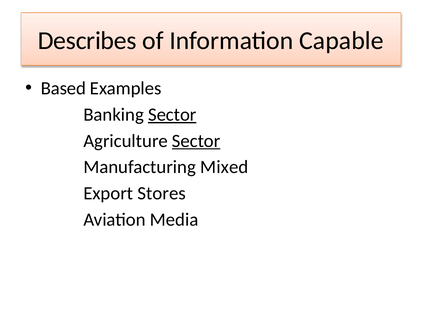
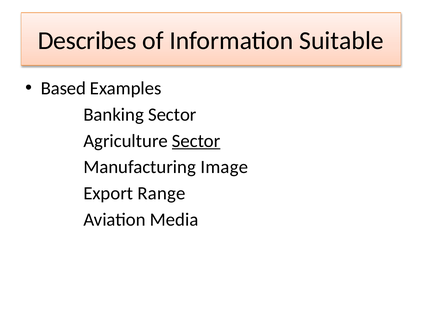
Capable: Capable -> Suitable (341, 41)
Sector underline: present -> none (172, 115)
Mixed: Mixed -> Image (224, 167)
Stores: Stores -> Range (162, 194)
